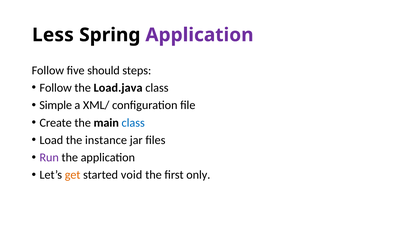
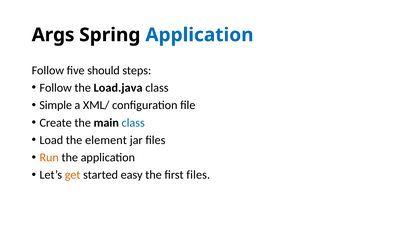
Less: Less -> Args (53, 35)
Application colour: purple -> blue (199, 35)
instance: instance -> element (106, 140)
Run colour: purple -> orange (49, 158)
void: void -> easy (132, 175)
first only: only -> files (198, 175)
